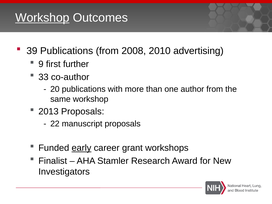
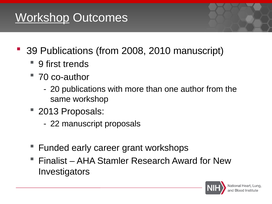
2010 advertising: advertising -> manuscript (198, 51)
further: further -> trends (76, 64)
33: 33 -> 70 (43, 77)
early underline: present -> none (81, 148)
